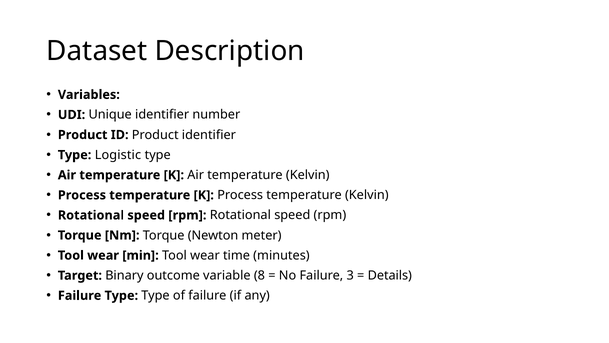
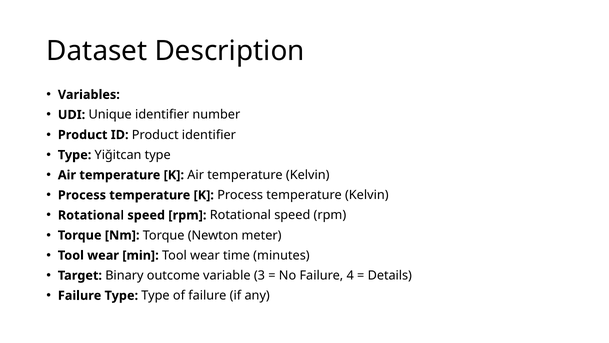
Logistic: Logistic -> Yiğitcan (118, 155)
8: 8 -> 3 (259, 275)
3: 3 -> 4 (350, 275)
